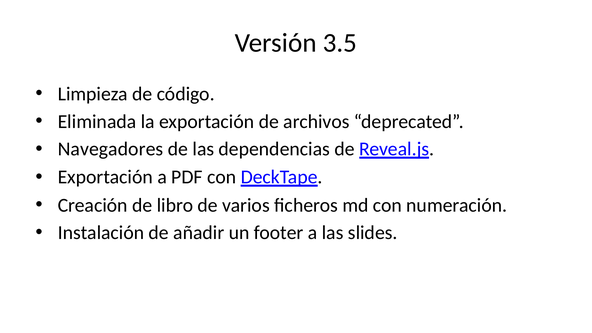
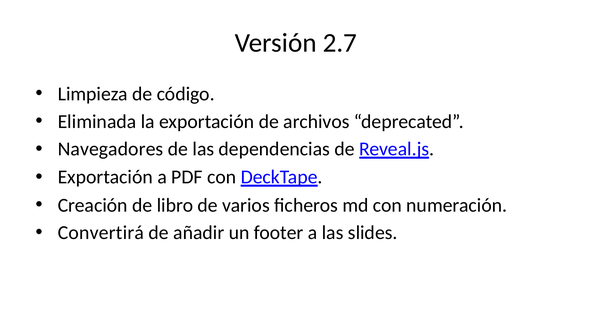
3.5: 3.5 -> 2.7 (340, 43)
Instalación: Instalación -> Convertirá (101, 233)
